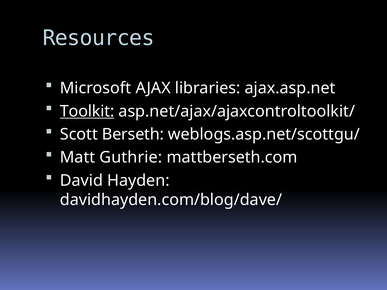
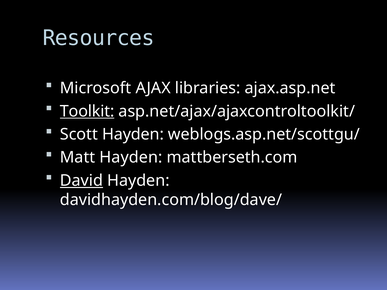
Scott Berseth: Berseth -> Hayden (133, 134)
Matt Guthrie: Guthrie -> Hayden (131, 158)
David underline: none -> present (81, 181)
